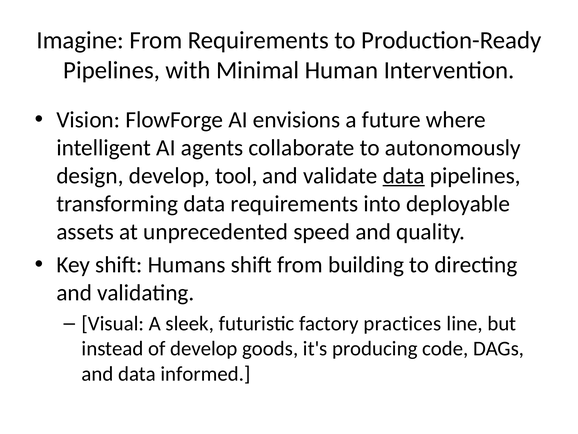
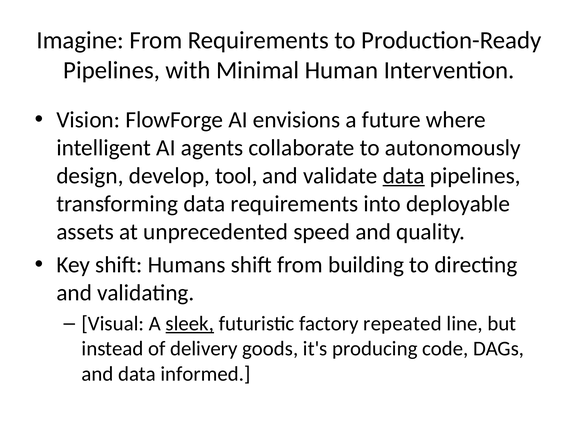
sleek underline: none -> present (190, 323)
practices: practices -> repeated (402, 323)
of develop: develop -> delivery (204, 348)
